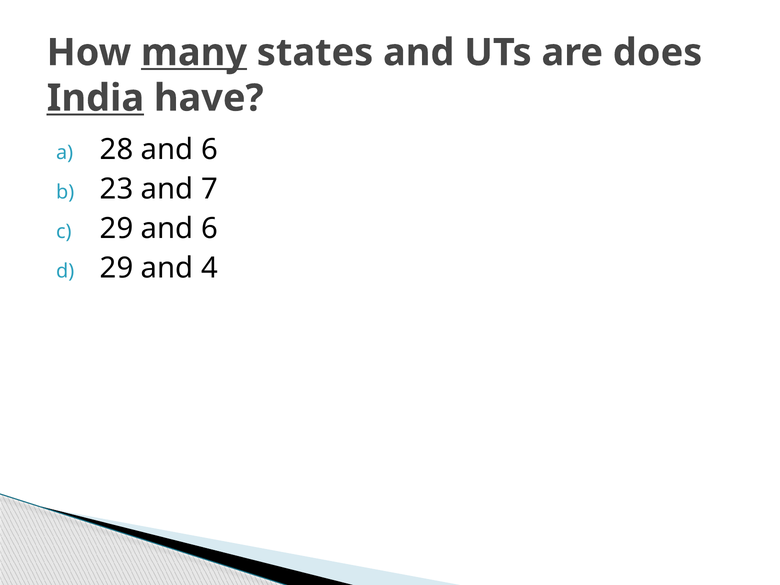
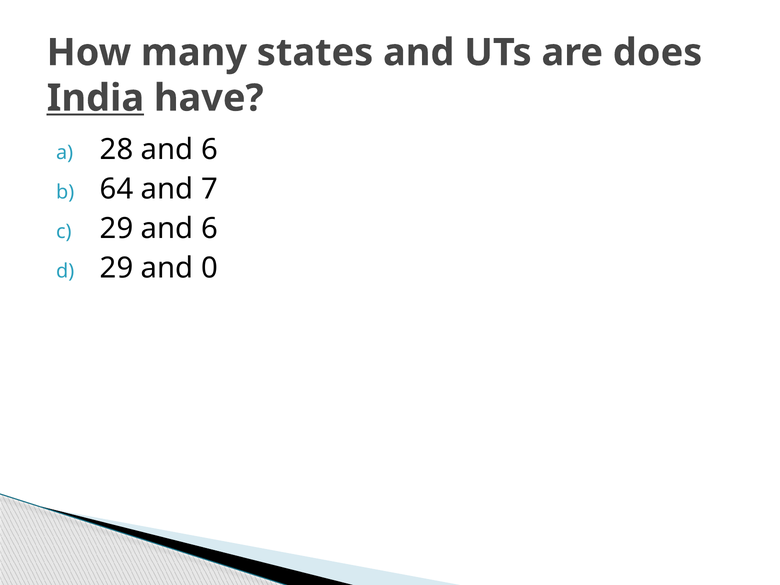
many underline: present -> none (194, 53)
23: 23 -> 64 (117, 189)
4: 4 -> 0 (209, 268)
